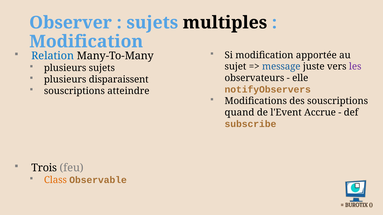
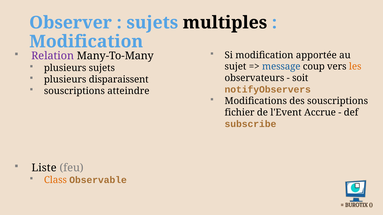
Relation colour: blue -> purple (53, 56)
juste: juste -> coup (314, 67)
les colour: purple -> orange (355, 67)
elle: elle -> soit (300, 78)
quand: quand -> fichier (240, 113)
Trois: Trois -> Liste (44, 168)
